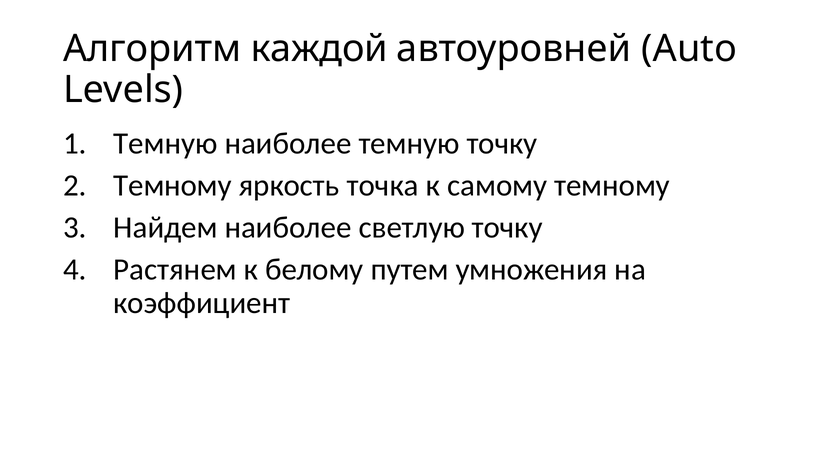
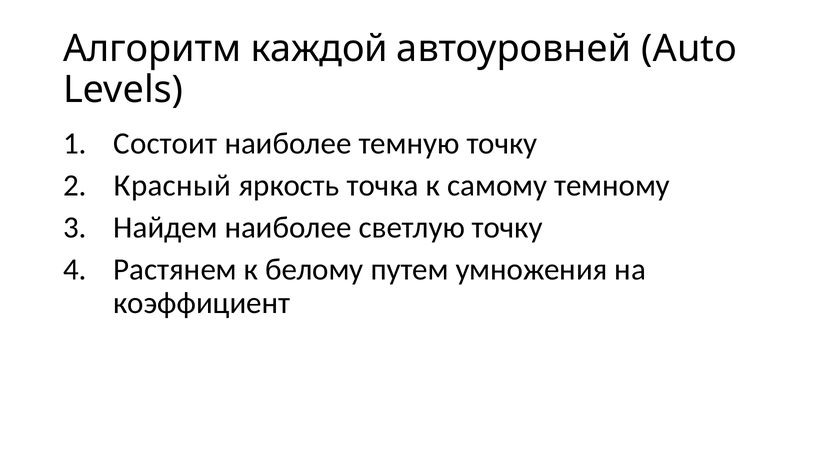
Темную: Темную -> Состоит (165, 143)
Темному: Темному -> Красный (172, 186)
